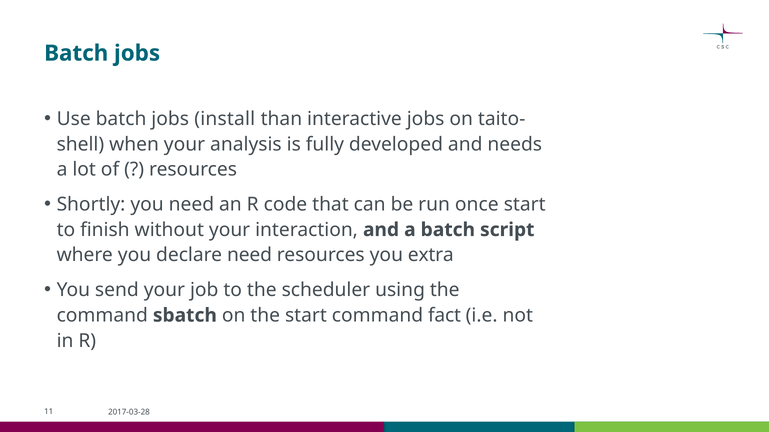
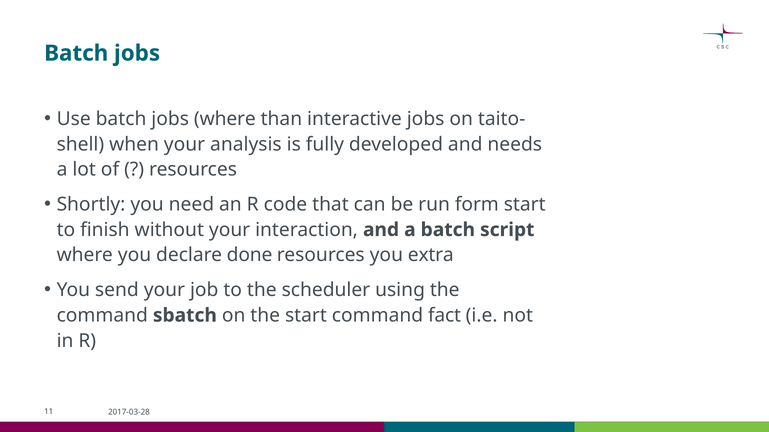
jobs install: install -> where (225, 119)
once: once -> form (477, 205)
declare need: need -> done (250, 255)
